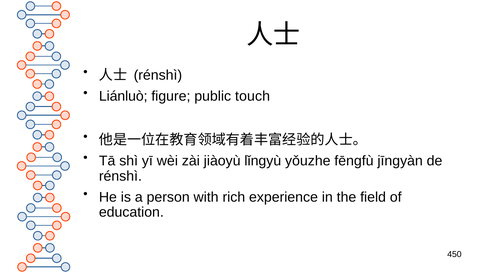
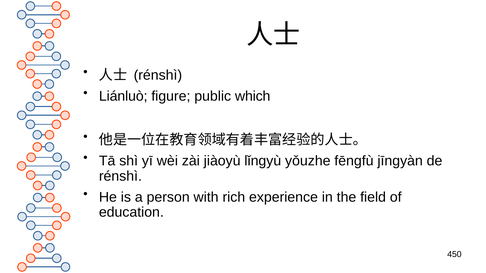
touch: touch -> which (253, 96)
